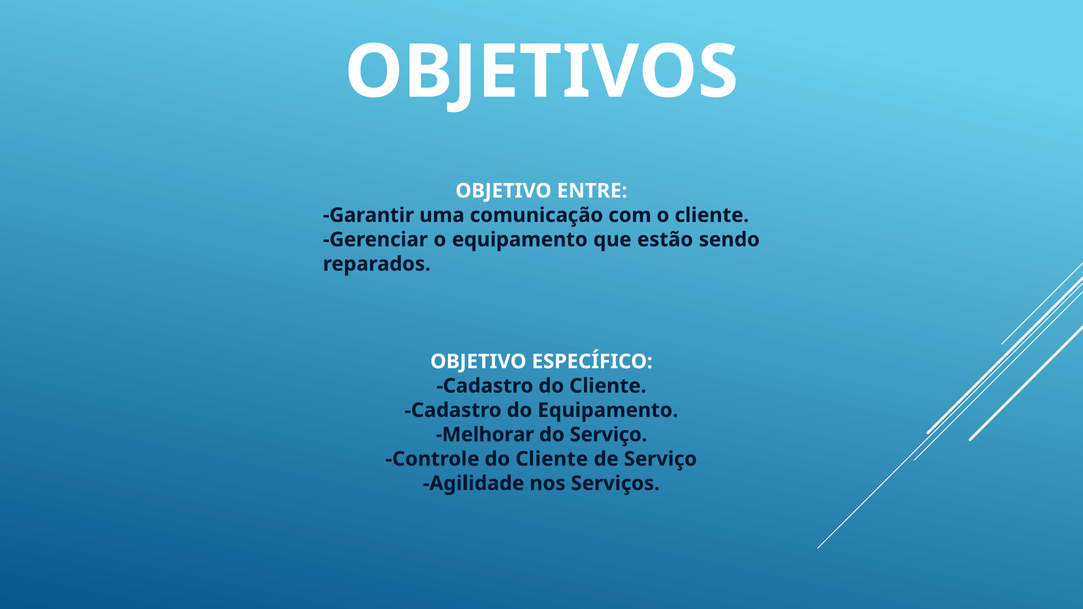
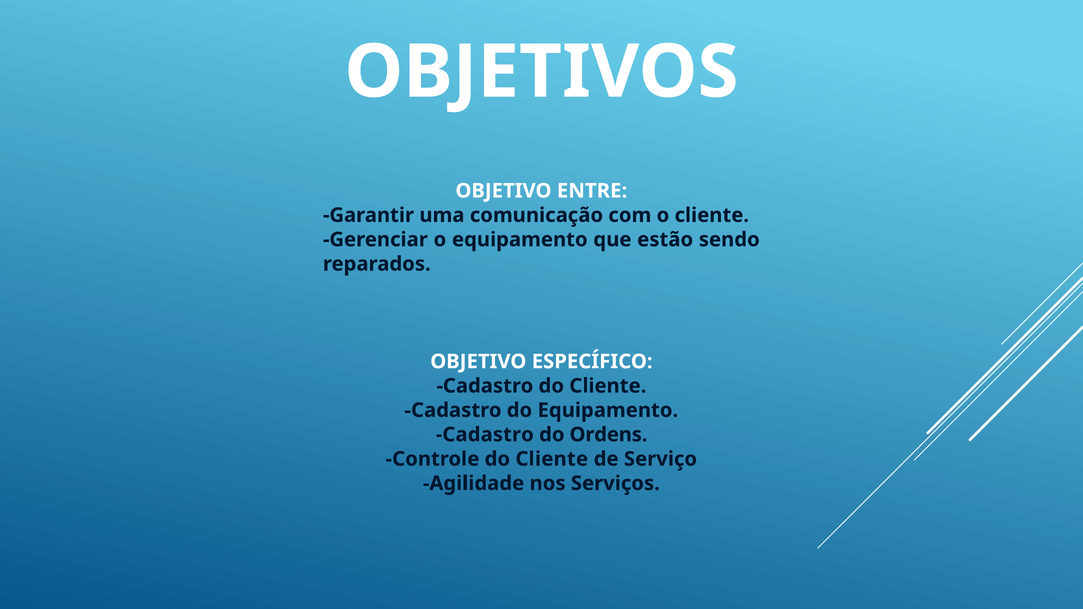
Melhorar: Melhorar -> Cadastro (485, 435)
do Serviço: Serviço -> Ordens (608, 435)
